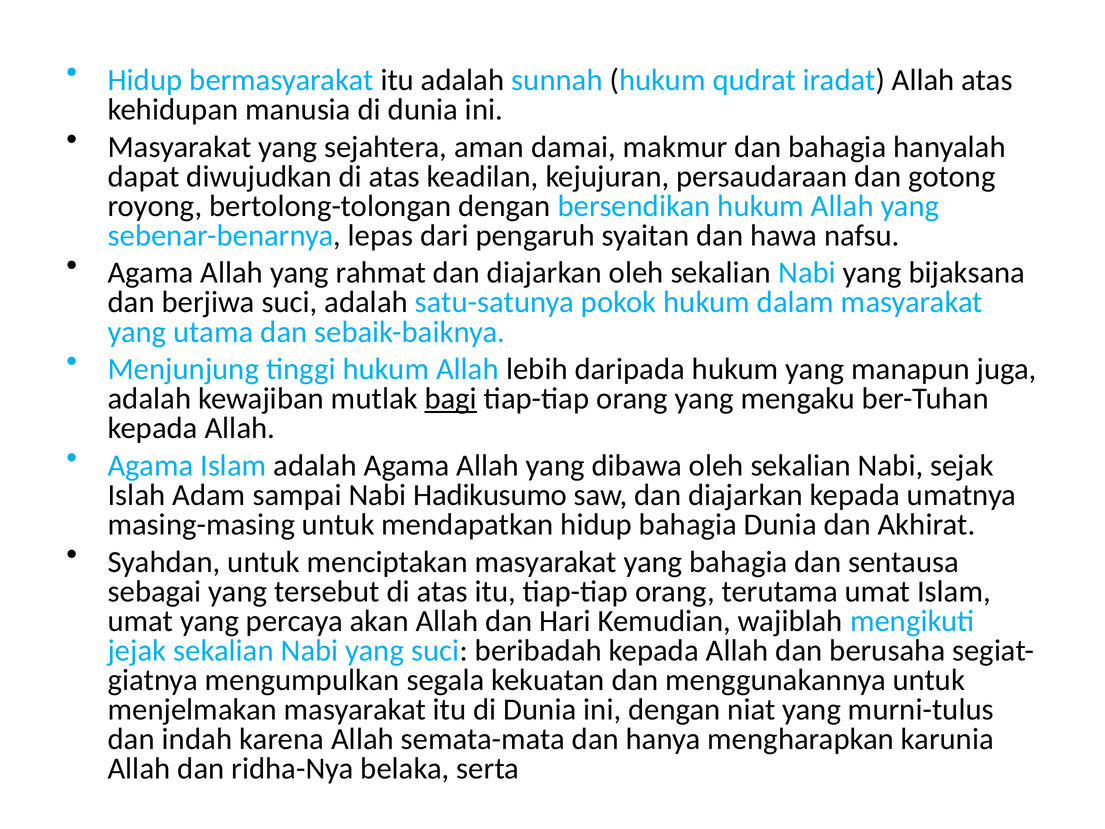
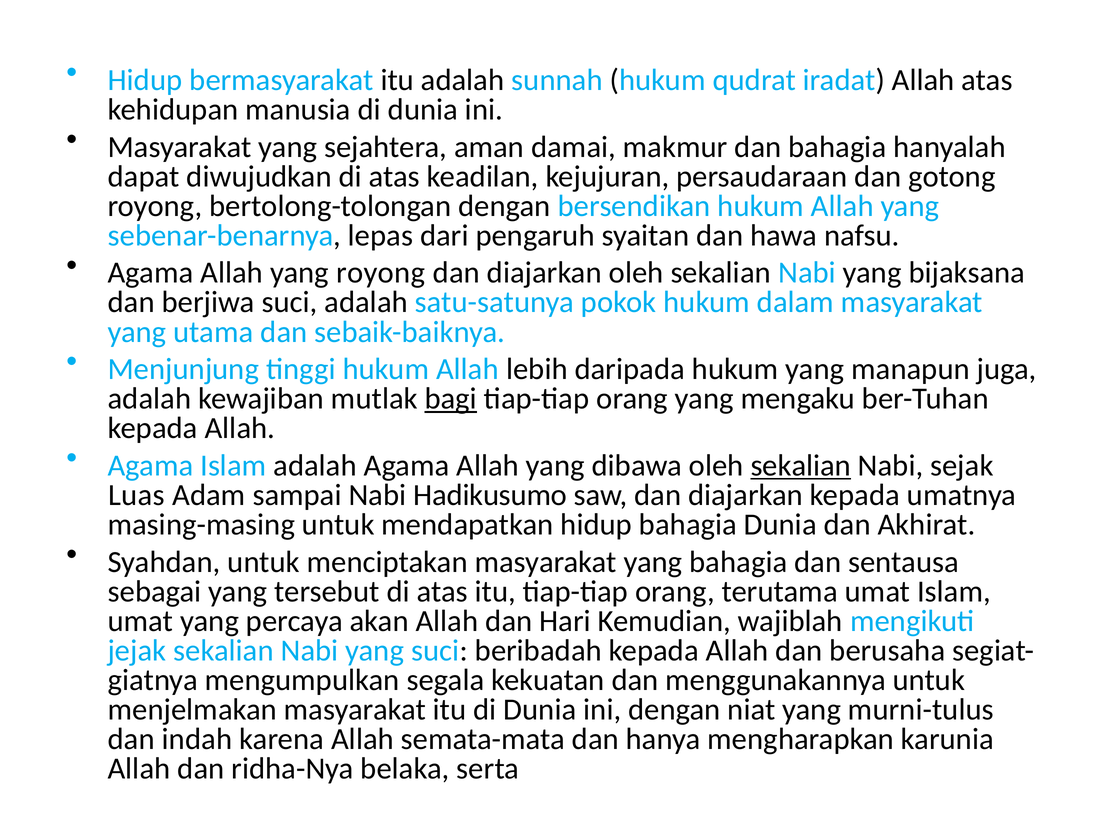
yang rahmat: rahmat -> royong (381, 273)
sekalian underline: none -> present (801, 465)
Islah: Islah -> Luas (136, 495)
